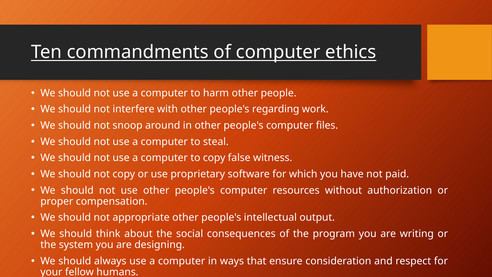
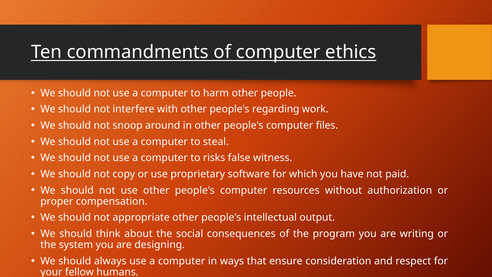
to copy: copy -> risks (214, 158)
